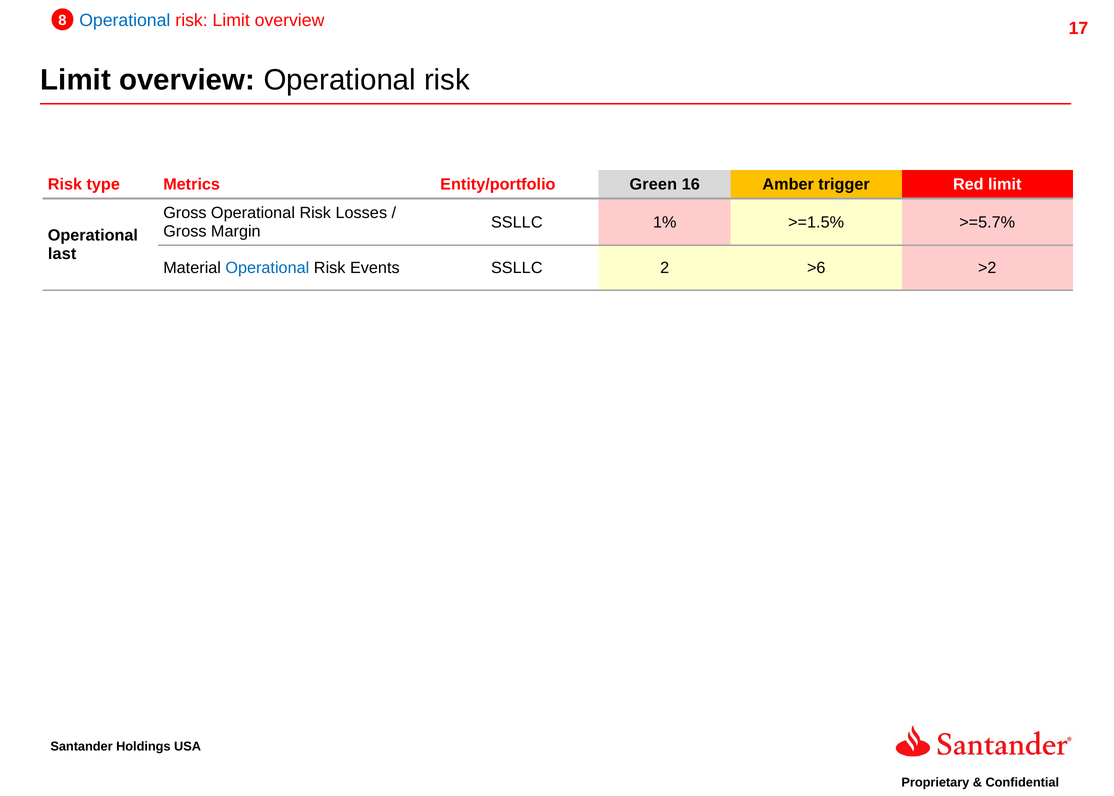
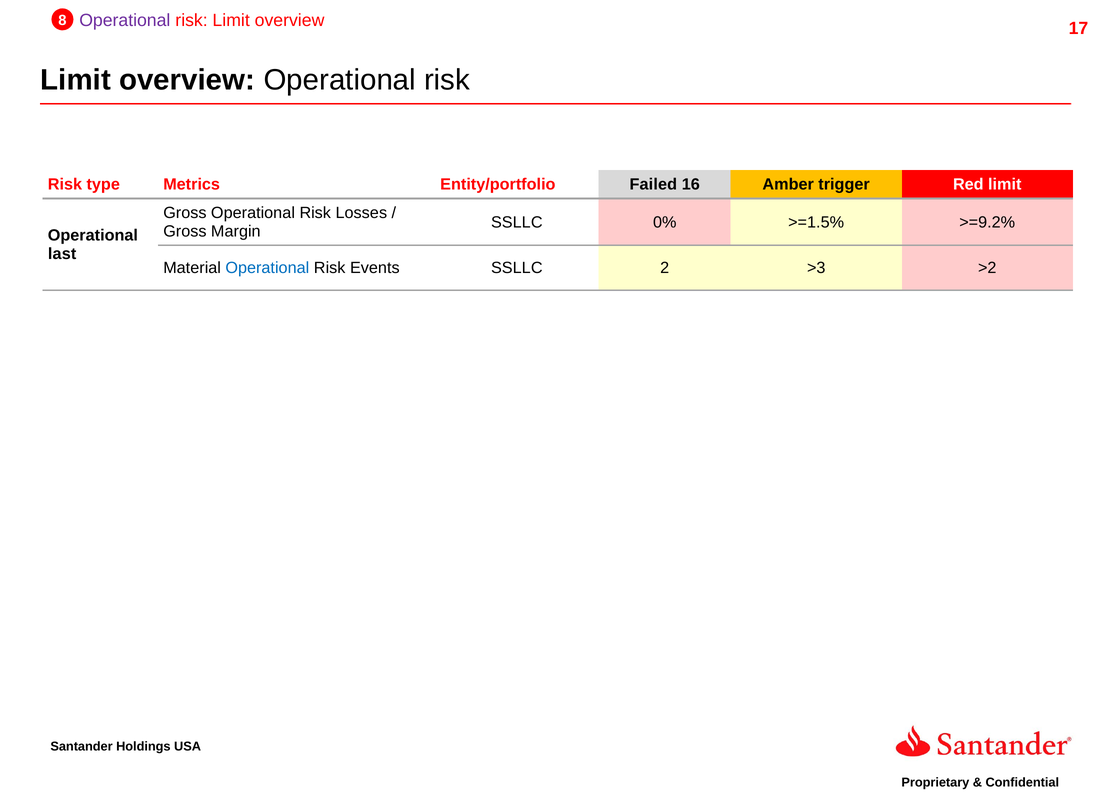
Operational colour: blue -> purple (125, 20)
Green: Green -> Failed (653, 184)
1%: 1% -> 0% (665, 222)
>=5.7%: >=5.7% -> >=9.2% (987, 222)
>6: >6 -> >3 (816, 268)
